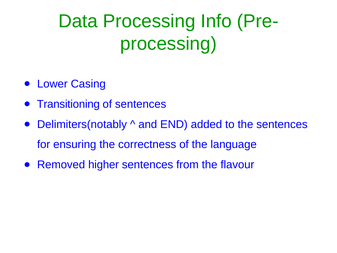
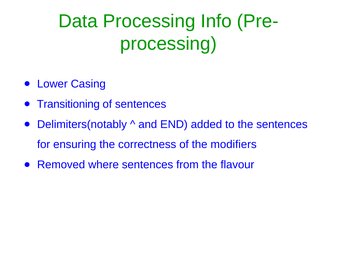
language: language -> modifiers (234, 144)
higher: higher -> where (104, 165)
